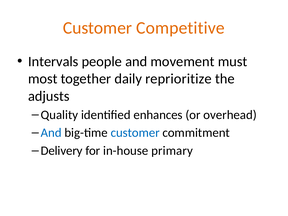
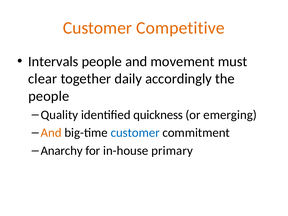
most: most -> clear (43, 79)
reprioritize: reprioritize -> accordingly (179, 79)
adjusts: adjusts -> people (49, 96)
enhances: enhances -> quickness (158, 115)
overhead: overhead -> emerging (230, 115)
And colour: blue -> orange (51, 133)
Delivery: Delivery -> Anarchy (62, 151)
